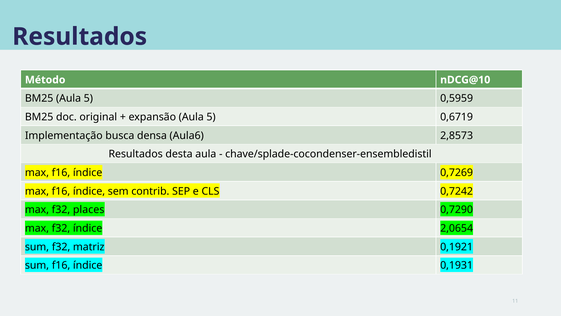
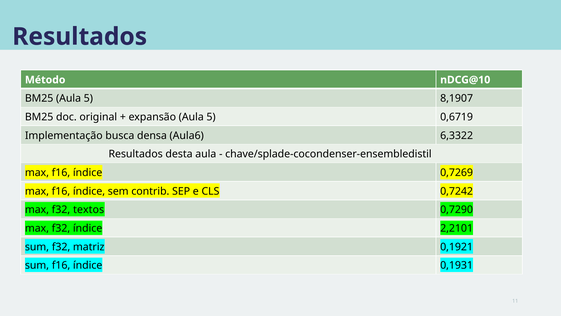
0,5959: 0,5959 -> 8,1907 (457, 98)
2,8573: 2,8573 -> 6,3322 (457, 135)
places: places -> textos (89, 210)
2,0654: 2,0654 -> 2,2101 (457, 228)
